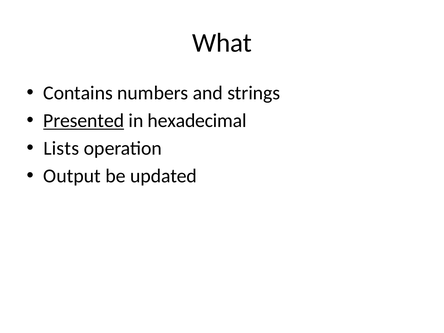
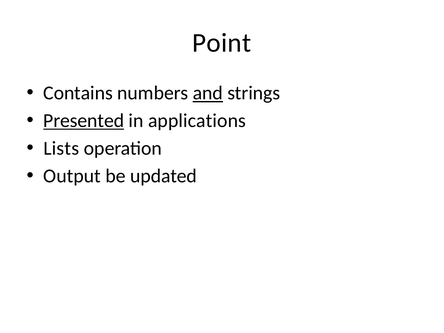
What: What -> Point (222, 43)
and underline: none -> present (208, 93)
hexadecimal: hexadecimal -> applications (197, 121)
